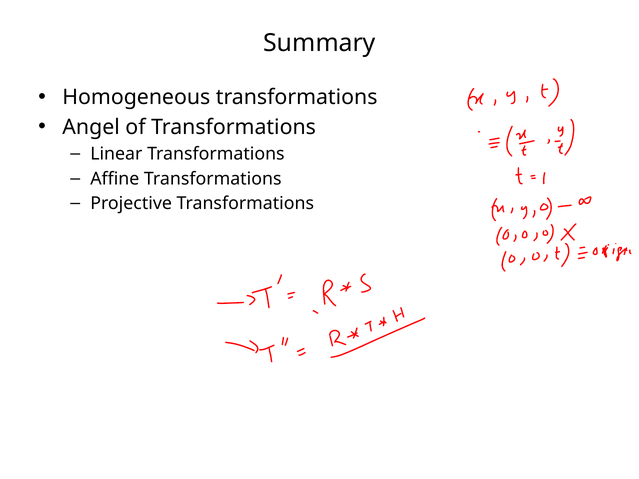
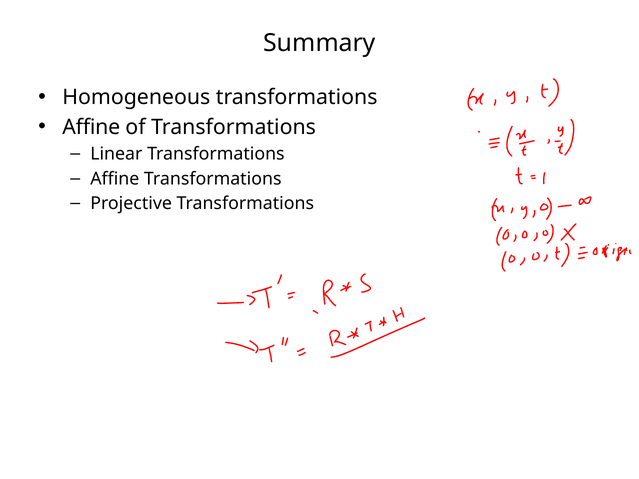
Angel: Angel -> Affine (91, 127)
